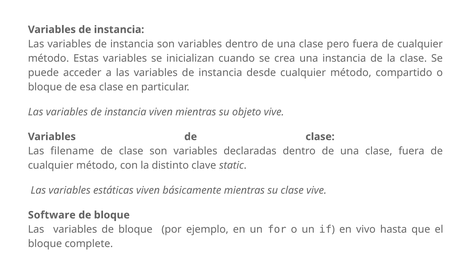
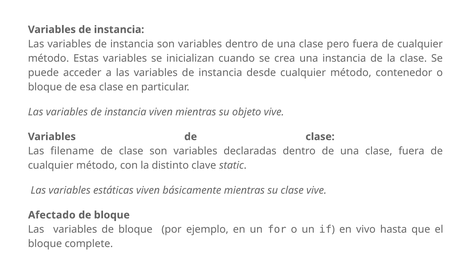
compartido: compartido -> contenedor (404, 73)
Software: Software -> Afectado (52, 215)
